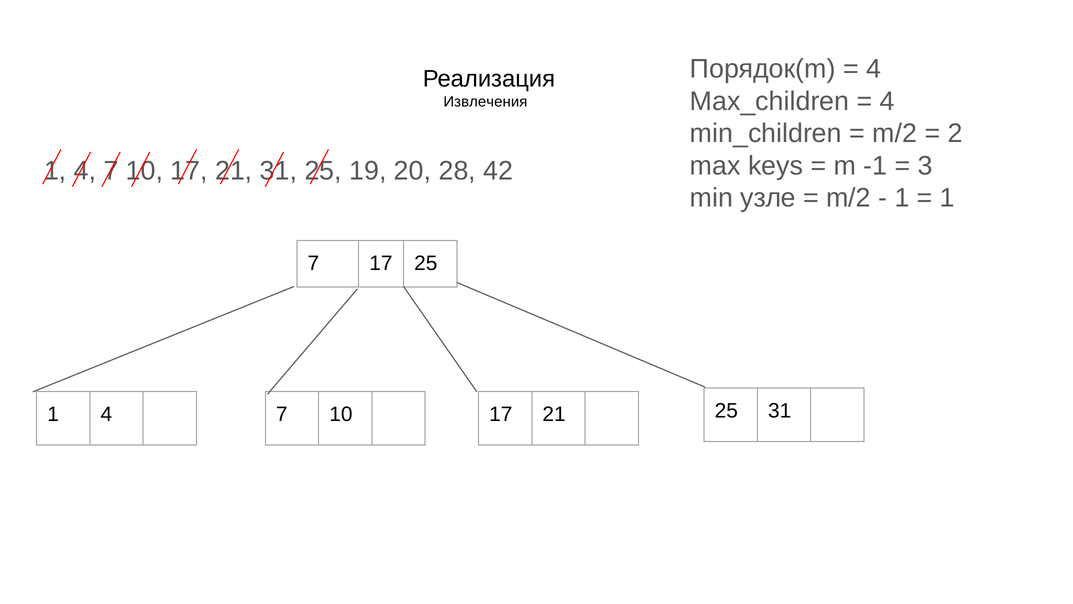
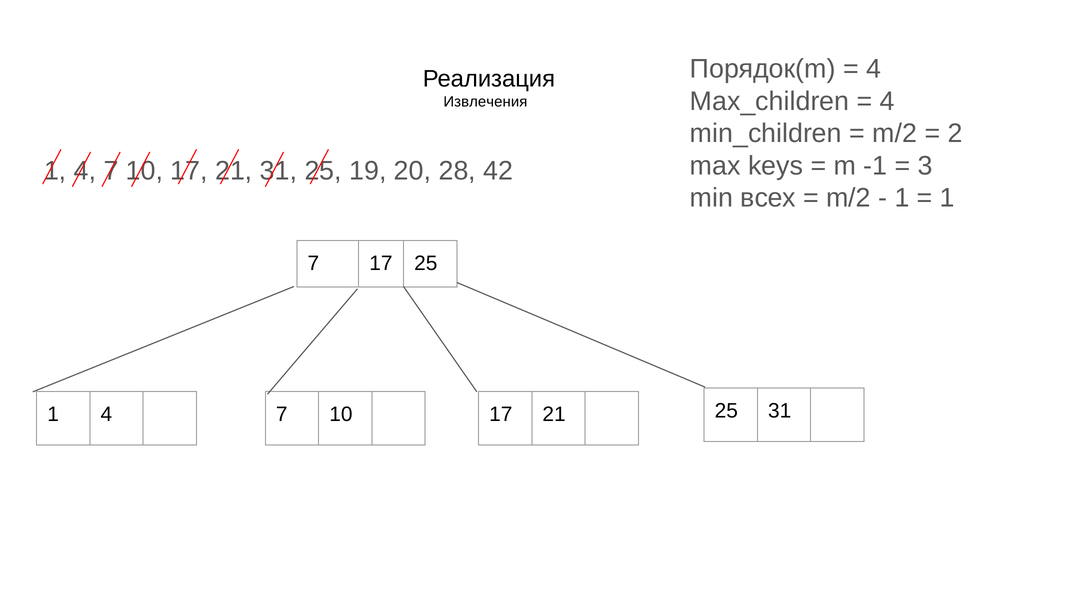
узле: узле -> всех (768, 198)
